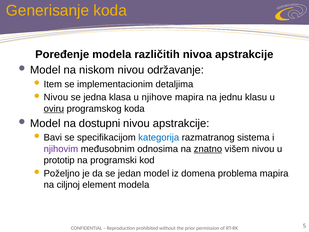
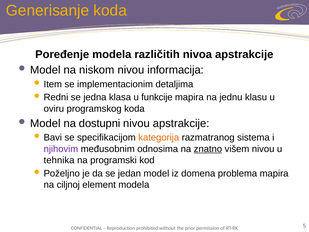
održavanje: održavanje -> informacija (176, 70)
Nivou: Nivou -> Redni (56, 97)
njihove: njihove -> funkcije (157, 97)
oviru underline: present -> none (54, 109)
kategorija colour: blue -> orange (159, 137)
prototip: prototip -> tehnika (59, 160)
